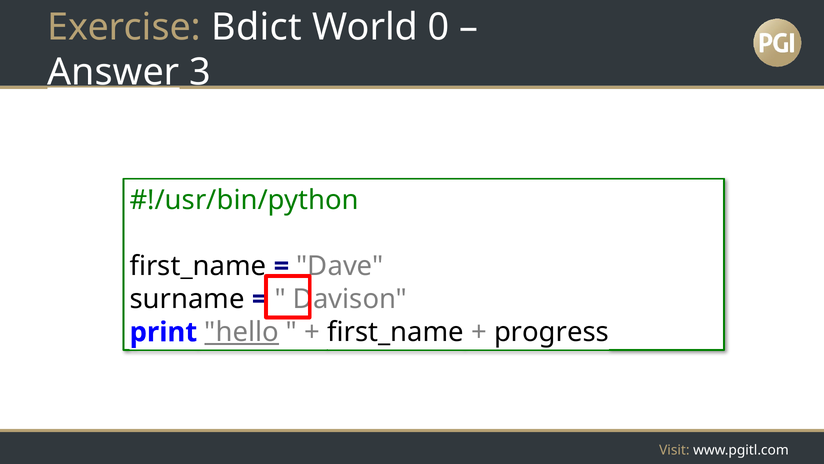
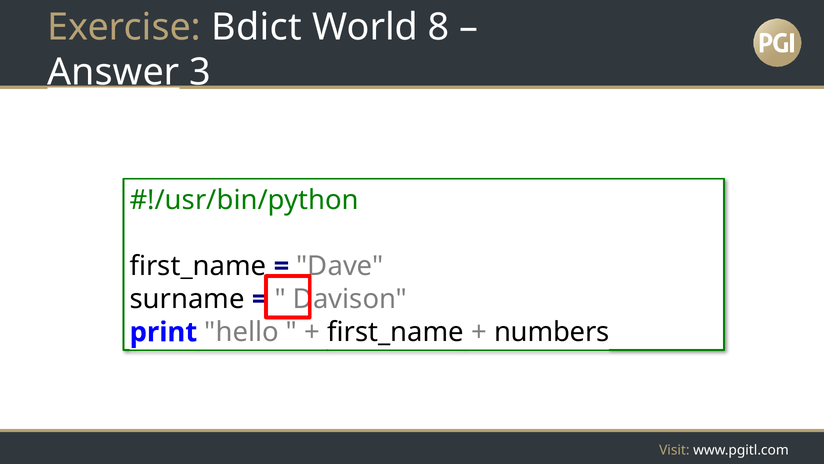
0: 0 -> 8 (439, 27)
hello underline: present -> none (242, 332)
progress: progress -> numbers (552, 332)
